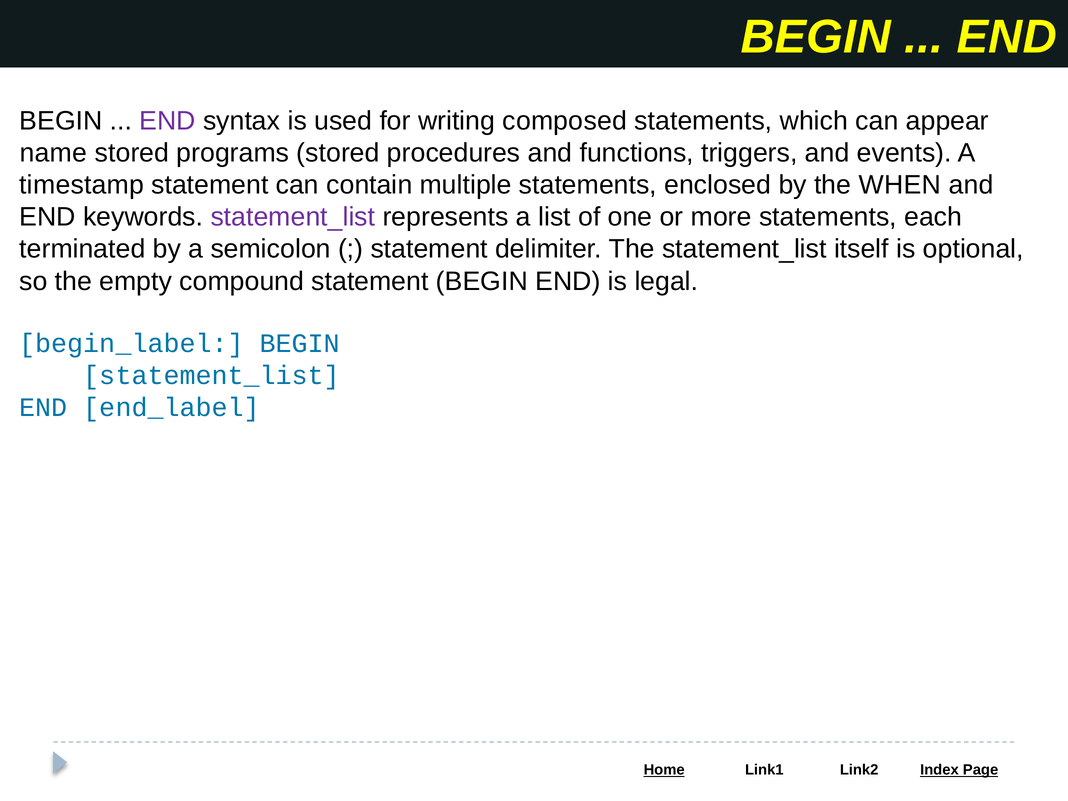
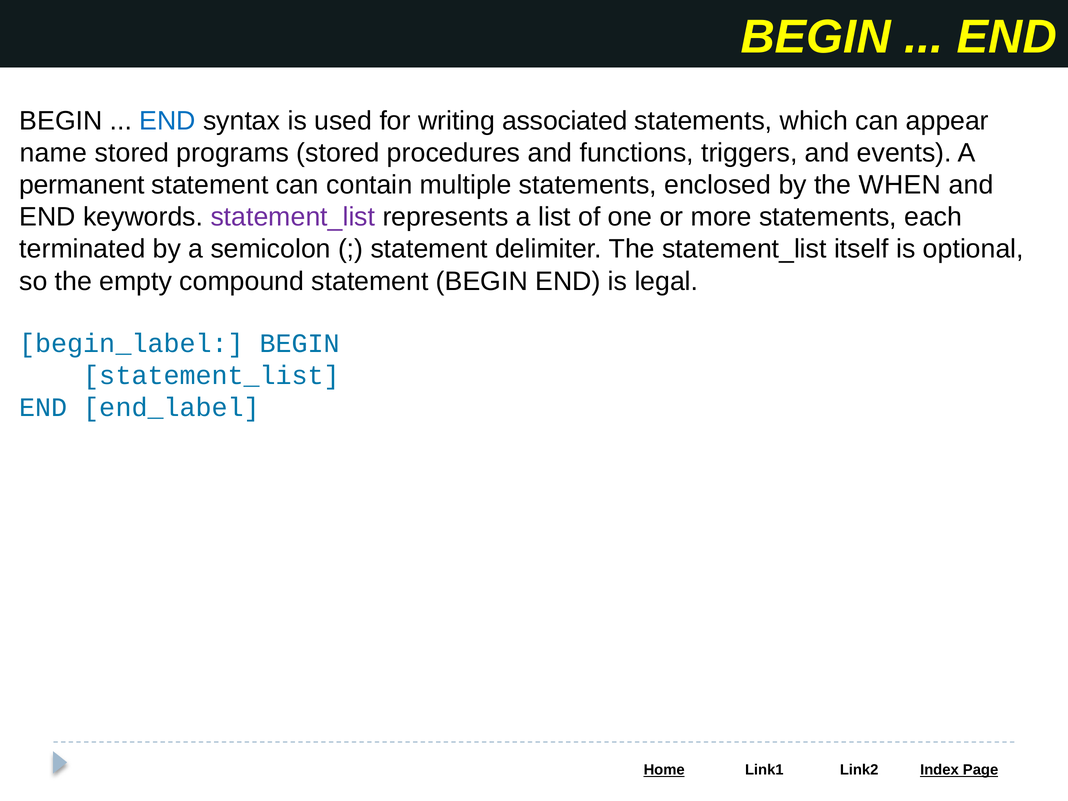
END colour: purple -> blue (168, 121)
composed: composed -> associated (565, 121)
timestamp: timestamp -> permanent (82, 185)
